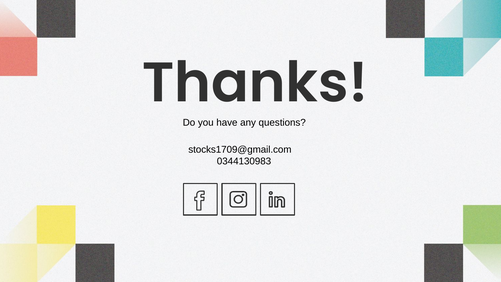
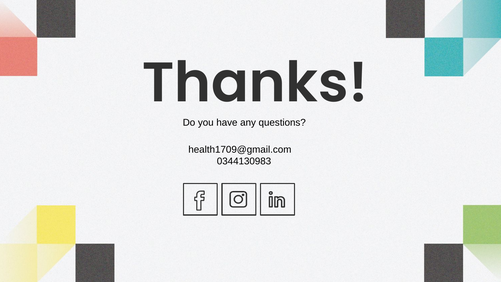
stocks1709@gmail.com: stocks1709@gmail.com -> health1709@gmail.com (240, 150)
